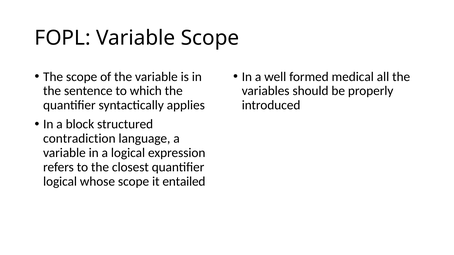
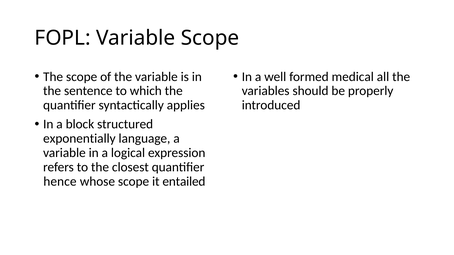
contradiction: contradiction -> exponentially (79, 139)
logical: logical -> hence (60, 182)
